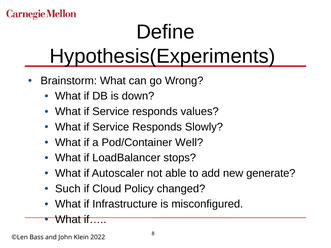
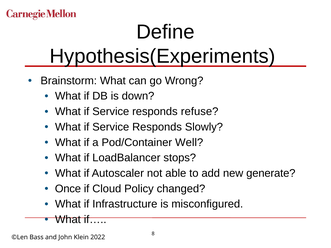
values: values -> refuse (200, 112)
Such: Such -> Once (68, 189)
